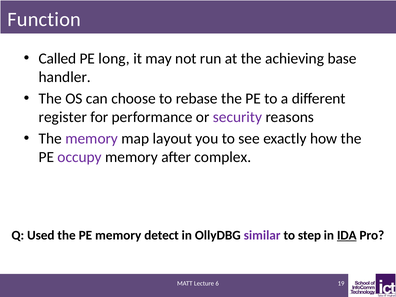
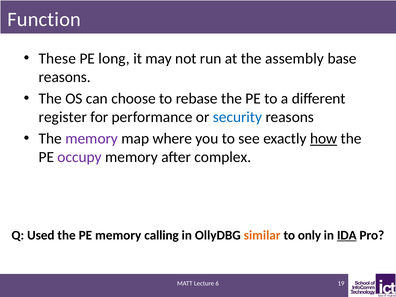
Called: Called -> These (57, 58)
achieving: achieving -> assembly (295, 58)
handler: handler -> reasons (65, 77)
security colour: purple -> blue (237, 117)
layout: layout -> where (172, 139)
how underline: none -> present (324, 139)
detect: detect -> calling (162, 235)
similar colour: purple -> orange (262, 235)
step: step -> only (309, 235)
